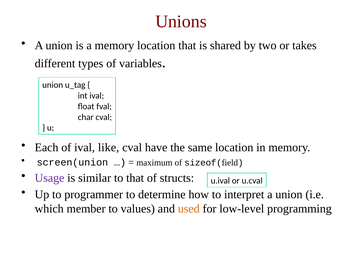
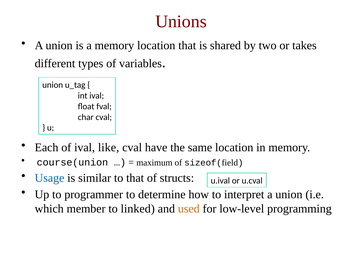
screen(union: screen(union -> course(union (72, 162)
Usage colour: purple -> blue (50, 178)
values: values -> linked (138, 209)
